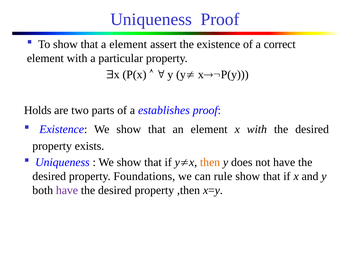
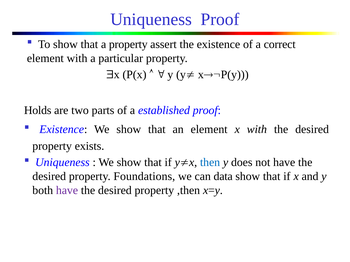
a element: element -> property (128, 44)
establishes: establishes -> established (164, 110)
then colour: orange -> blue (210, 163)
rule: rule -> data (223, 177)
